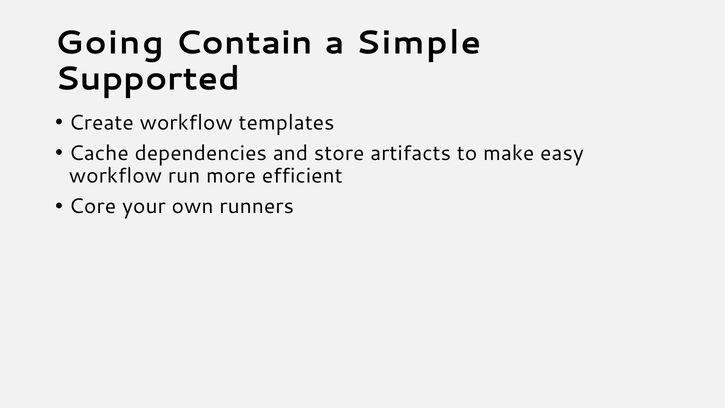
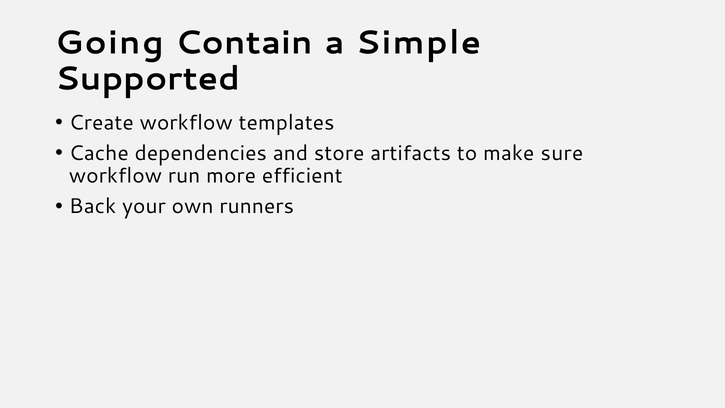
easy: easy -> sure (562, 153)
Core: Core -> Back (93, 206)
